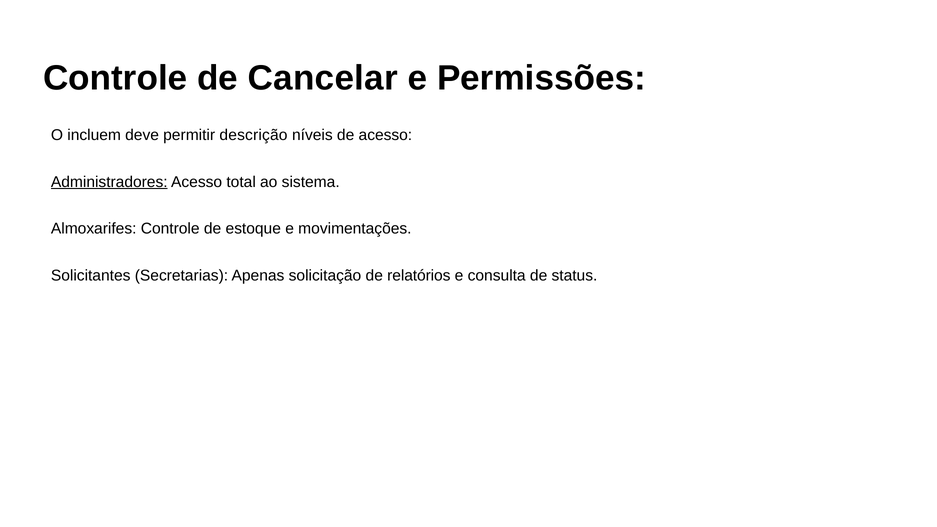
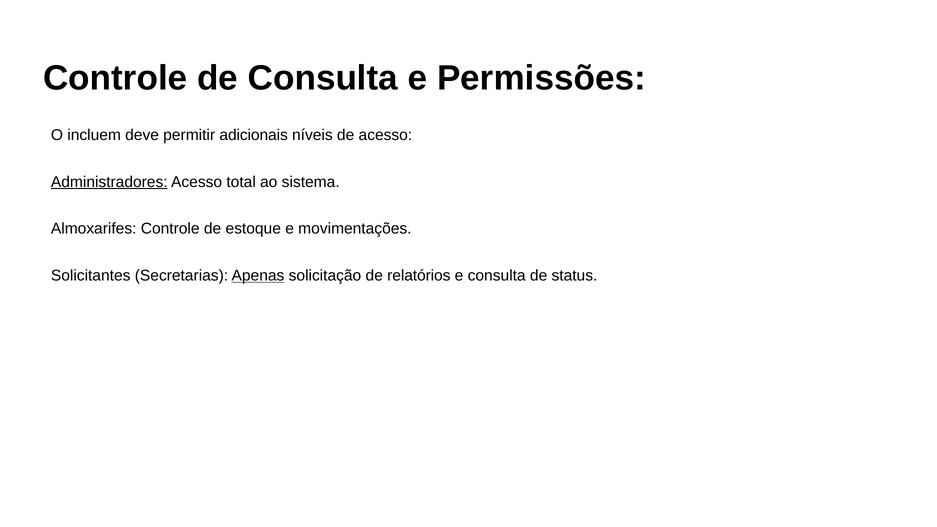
de Cancelar: Cancelar -> Consulta (323, 78)
descrição: descrição -> adicionais (254, 135)
Apenas underline: none -> present (258, 276)
